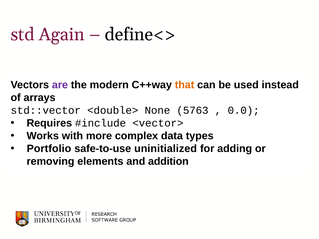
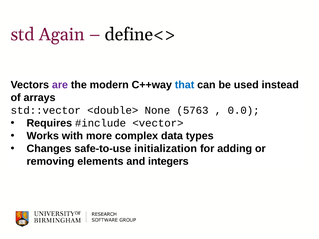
that colour: orange -> blue (185, 85)
Portfolio: Portfolio -> Changes (49, 149)
uninitialized: uninitialized -> initialization (166, 149)
addition: addition -> integers (168, 162)
